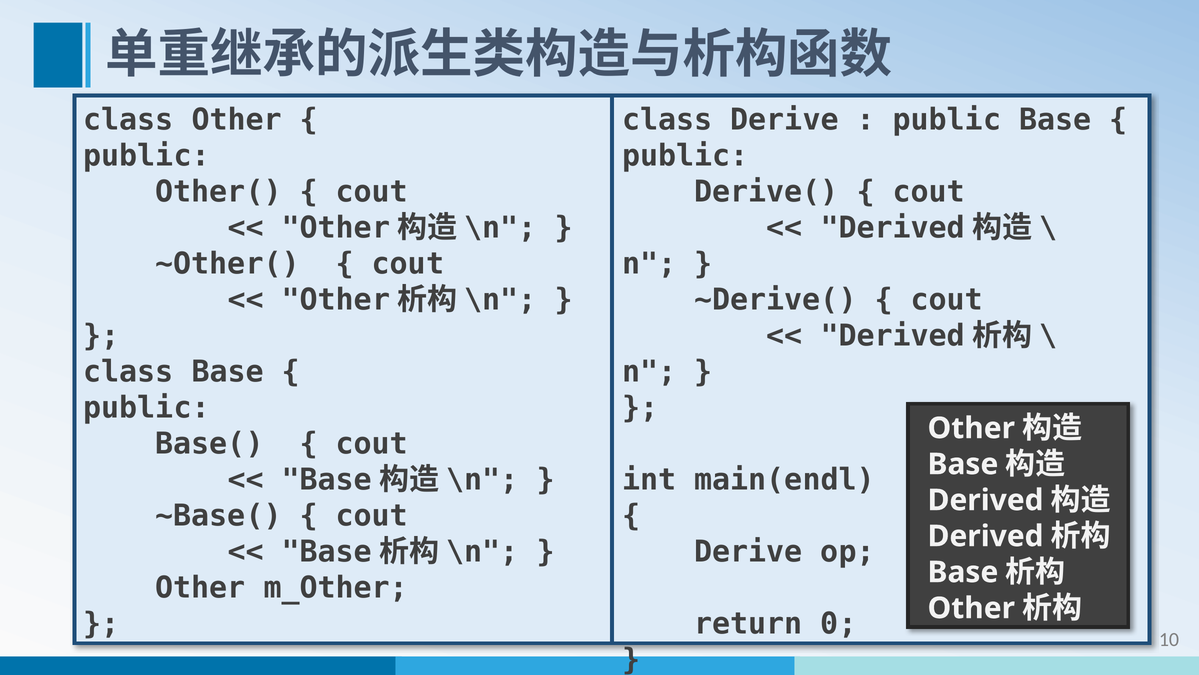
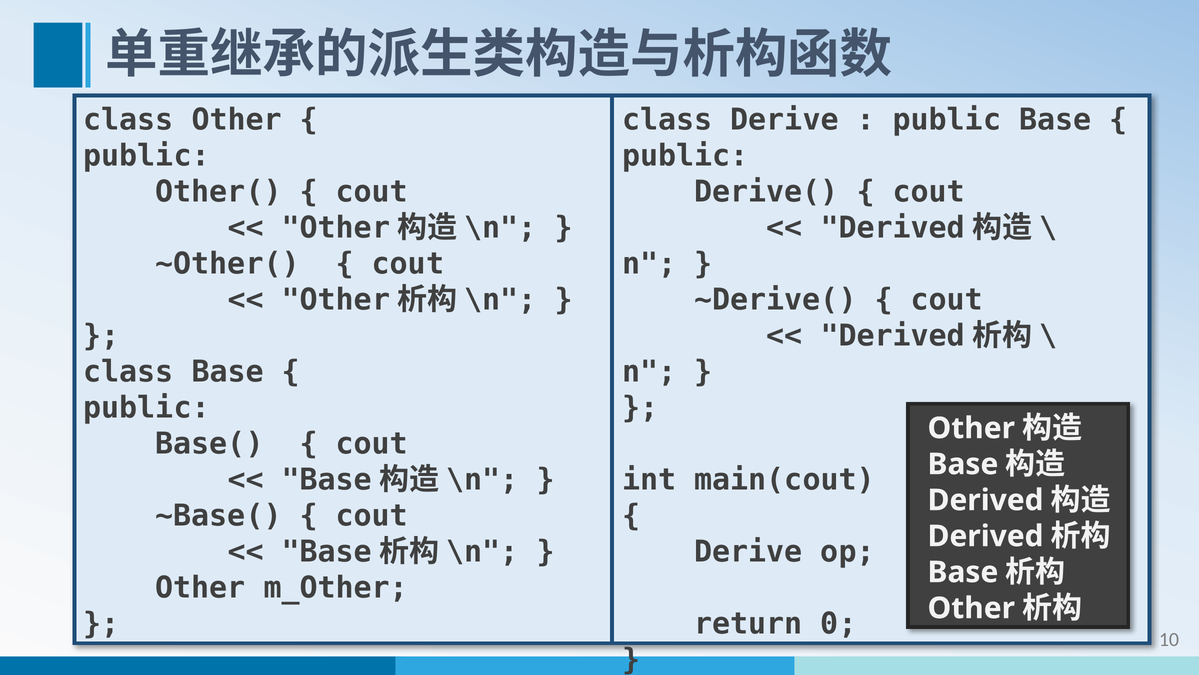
main(endl: main(endl -> main(cout (784, 480)
